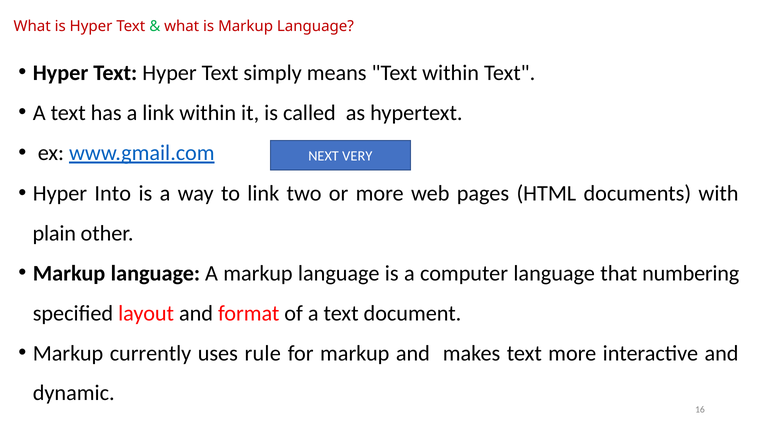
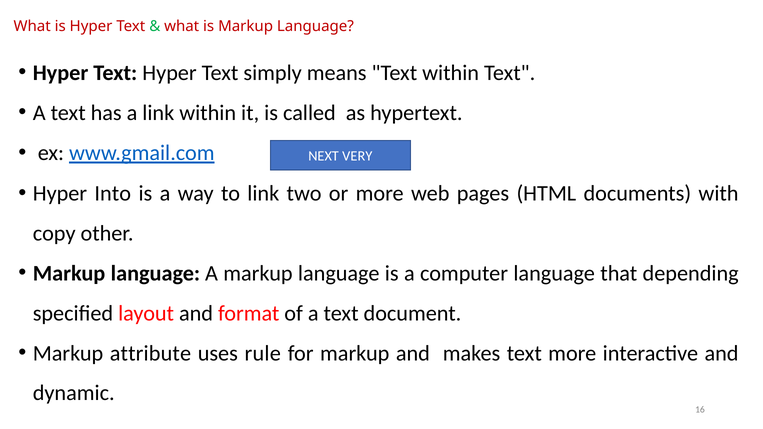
plain: plain -> copy (54, 233)
numbering: numbering -> depending (691, 273)
currently: currently -> attribute (150, 353)
